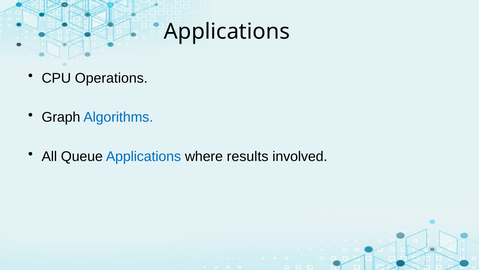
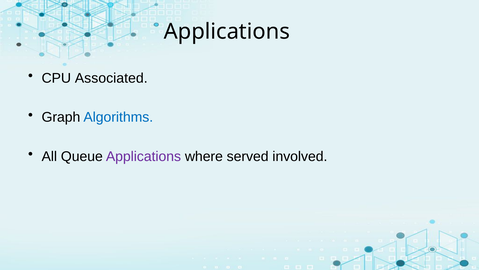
Operations: Operations -> Associated (111, 78)
Applications colour: blue -> purple (143, 156)
results: results -> served (248, 156)
